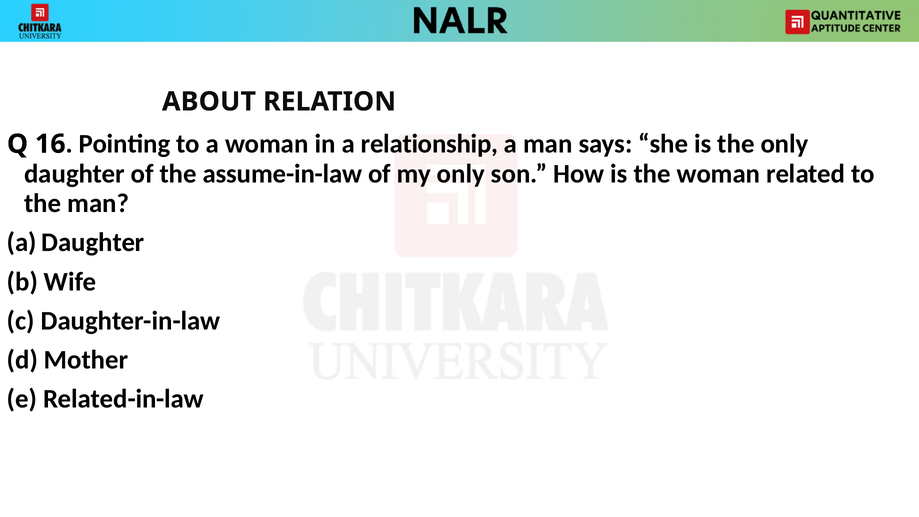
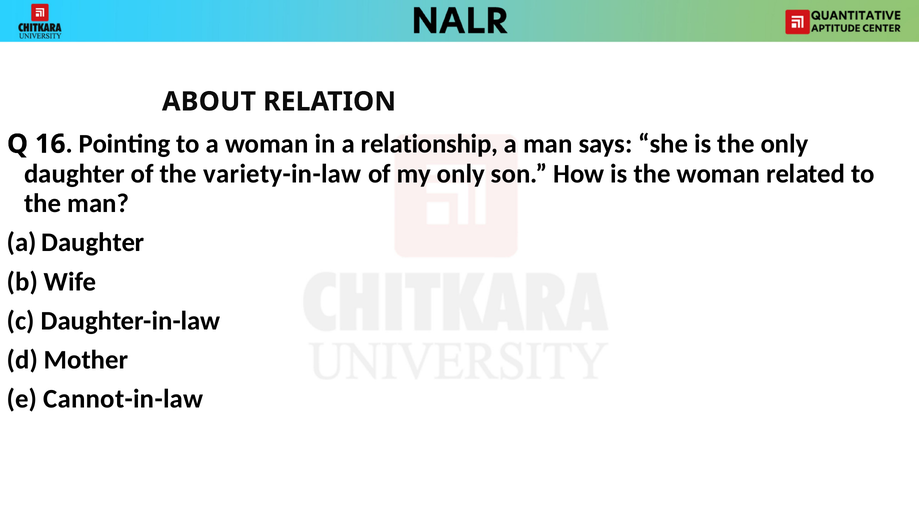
assume-in-law: assume-in-law -> variety-in-law (282, 174)
Related-in-law: Related-in-law -> Cannot-in-law (123, 399)
